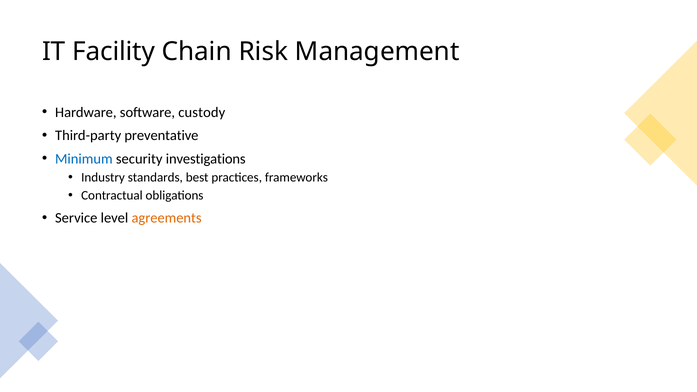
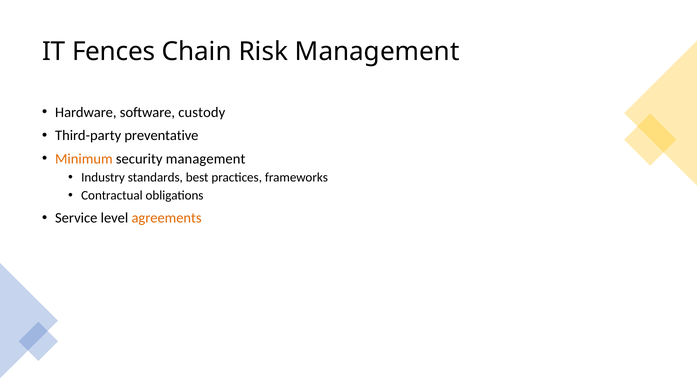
Facility: Facility -> Fences (114, 52)
Minimum colour: blue -> orange (84, 159)
security investigations: investigations -> management (206, 159)
